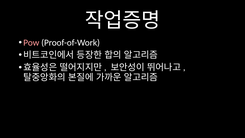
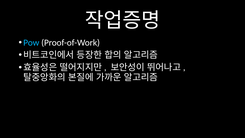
Pow colour: pink -> light blue (31, 43)
